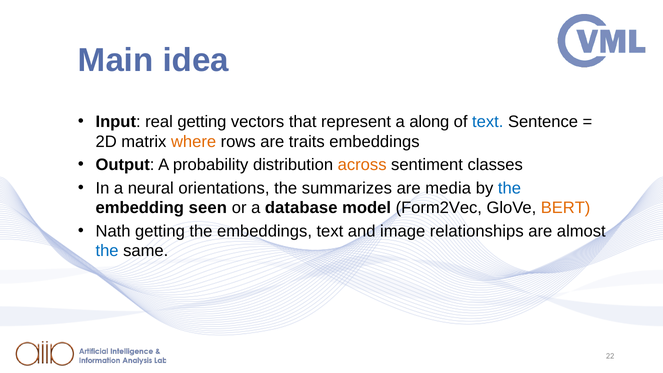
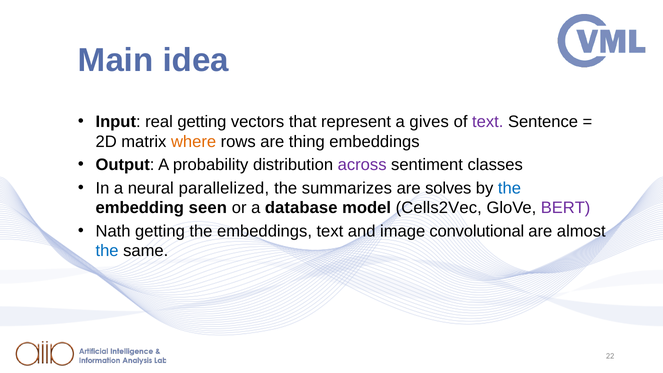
along: along -> gives (429, 122)
text colour: blue -> purple (488, 122)
traits: traits -> thing (307, 142)
across colour: orange -> purple (362, 165)
orientations: orientations -> parallelized (224, 188)
media: media -> solves (448, 188)
Form2Vec: Form2Vec -> Cells2Vec (439, 208)
BERT colour: orange -> purple (566, 208)
relationships: relationships -> convolutional (477, 231)
